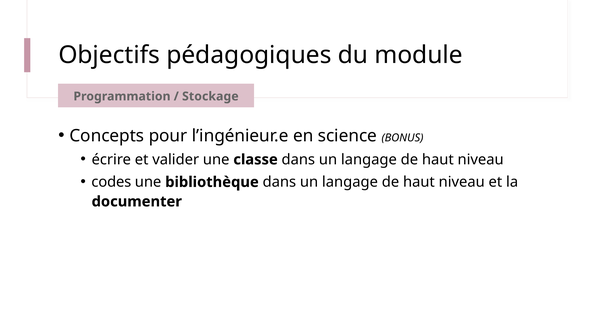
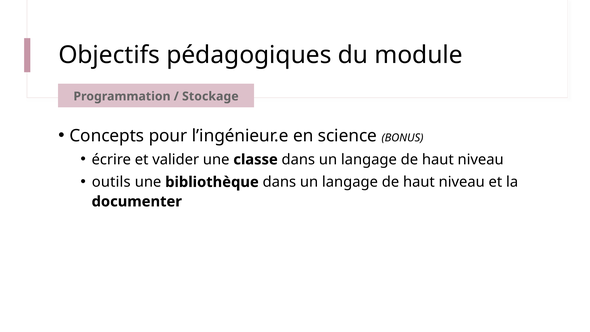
codes: codes -> outils (111, 182)
